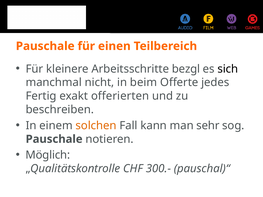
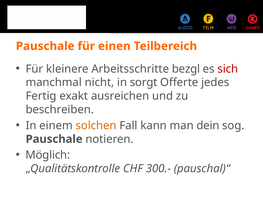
sich colour: black -> red (228, 69)
beim: beim -> sorgt (144, 83)
offerierten: offerierten -> ausreichen (120, 96)
sehr: sehr -> dein (208, 126)
